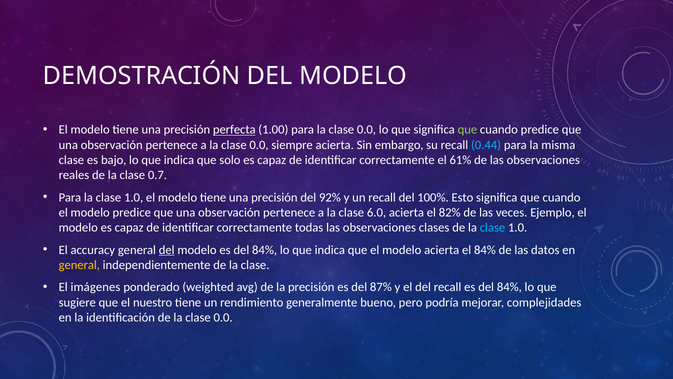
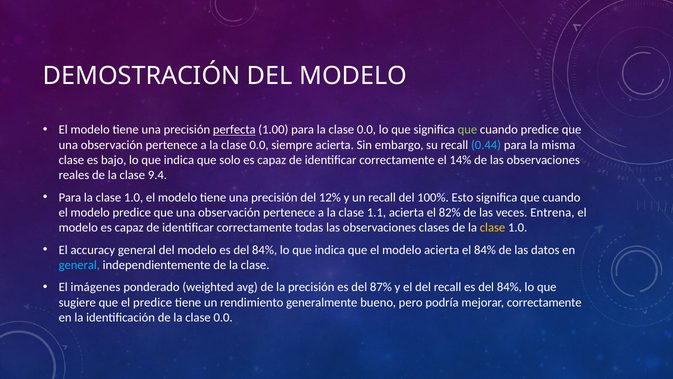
61%: 61% -> 14% (460, 160)
0.7: 0.7 -> 9.4 (157, 175)
92%: 92% -> 12% (330, 197)
6.0: 6.0 -> 1.1 (376, 212)
Ejemplo: Ejemplo -> Entrena (552, 212)
clase colour: light blue -> yellow (493, 227)
del underline: present -> none (167, 250)
general colour: yellow -> light blue (79, 265)
el nuestro: nuestro -> predice (153, 302)
mejorar complejidades: complejidades -> correctamente (544, 302)
